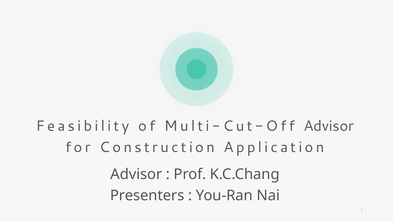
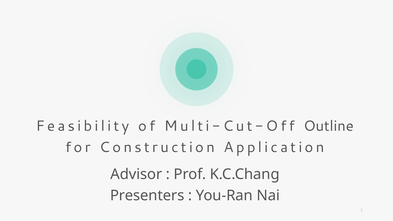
Advisor: Advisor -> Outline (329, 126)
